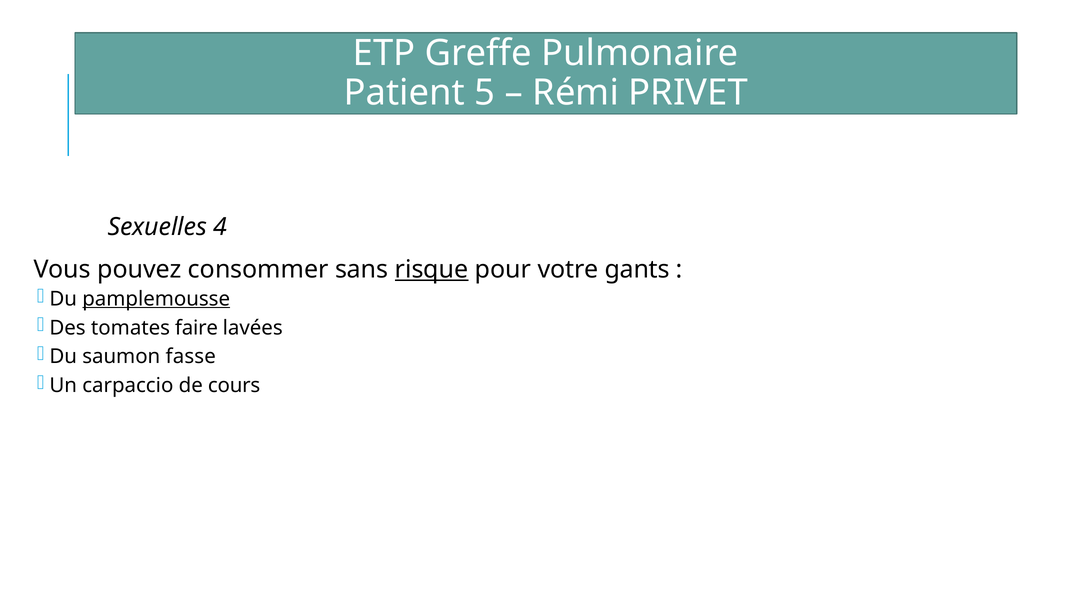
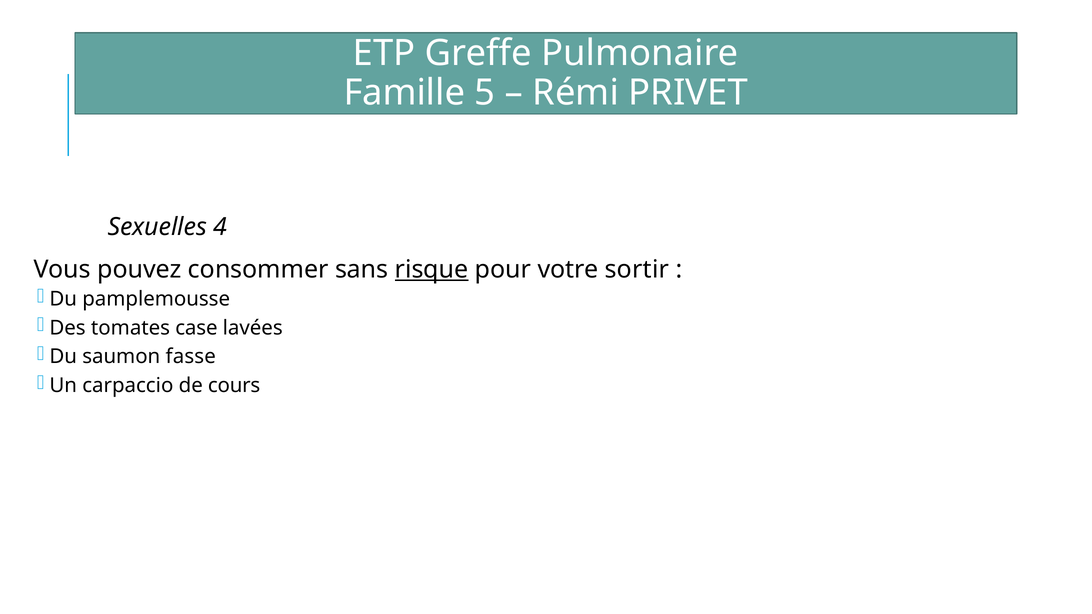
Patient: Patient -> Famille (404, 93)
gants: gants -> sortir (637, 270)
pamplemousse underline: present -> none (156, 299)
faire: faire -> case (196, 328)
